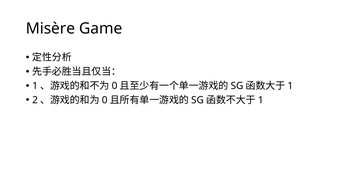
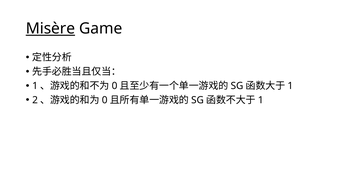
Misère underline: none -> present (50, 28)
